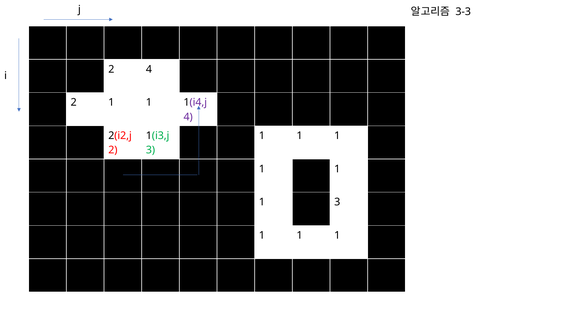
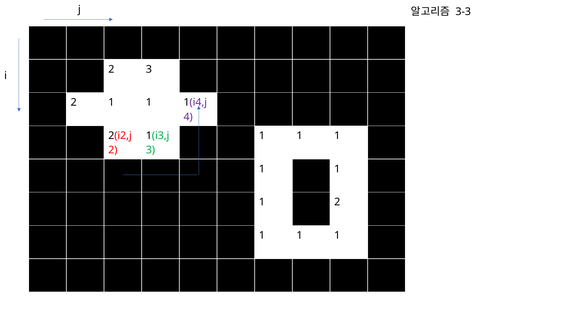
2 4: 4 -> 3 (149, 69)
1 3: 3 -> 2 (337, 202)
